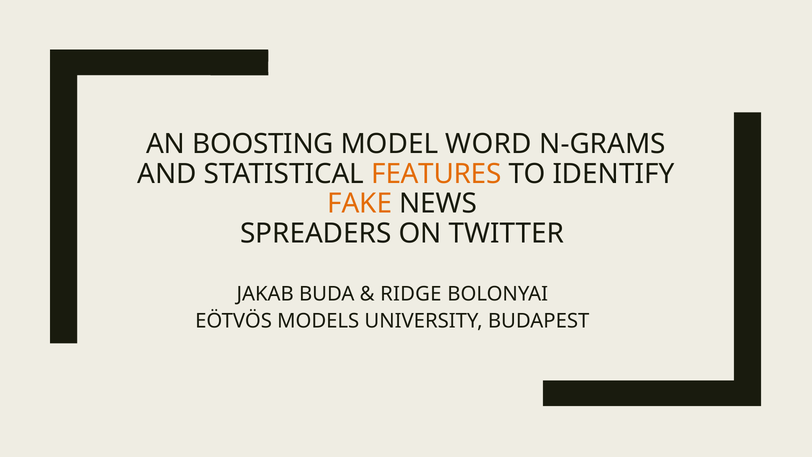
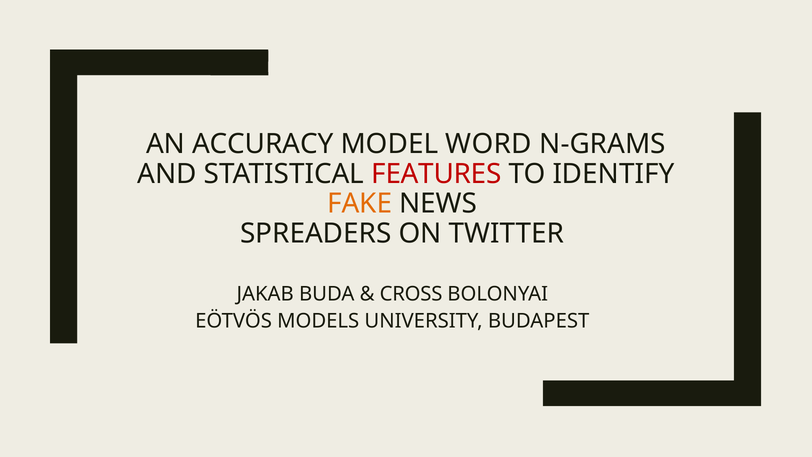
BOOSTING: BOOSTING -> ACCURACY (263, 144)
FEATURES colour: orange -> red (436, 174)
RIDGE: RIDGE -> CROSS (411, 294)
